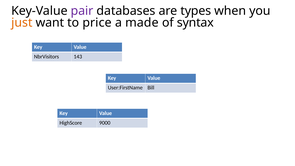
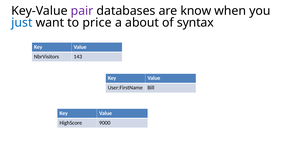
types: types -> know (196, 11)
just colour: orange -> blue (22, 23)
made: made -> about (142, 23)
